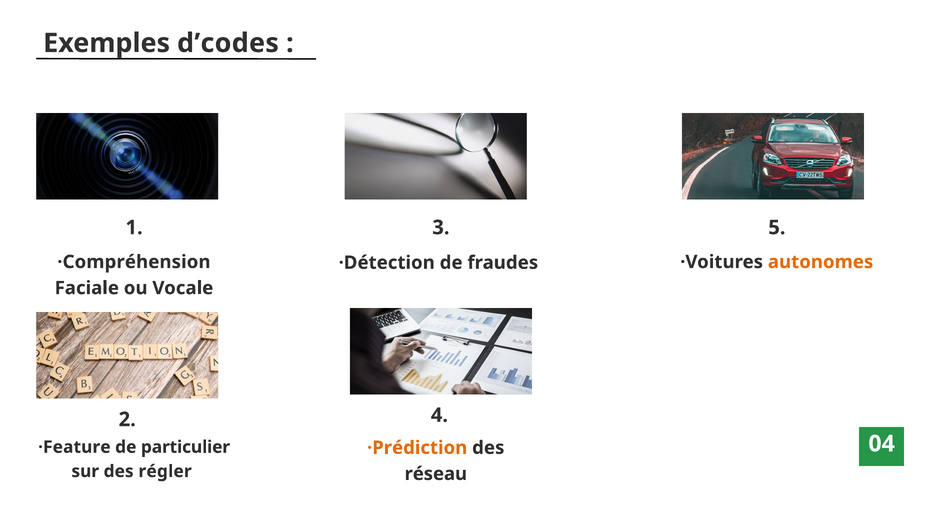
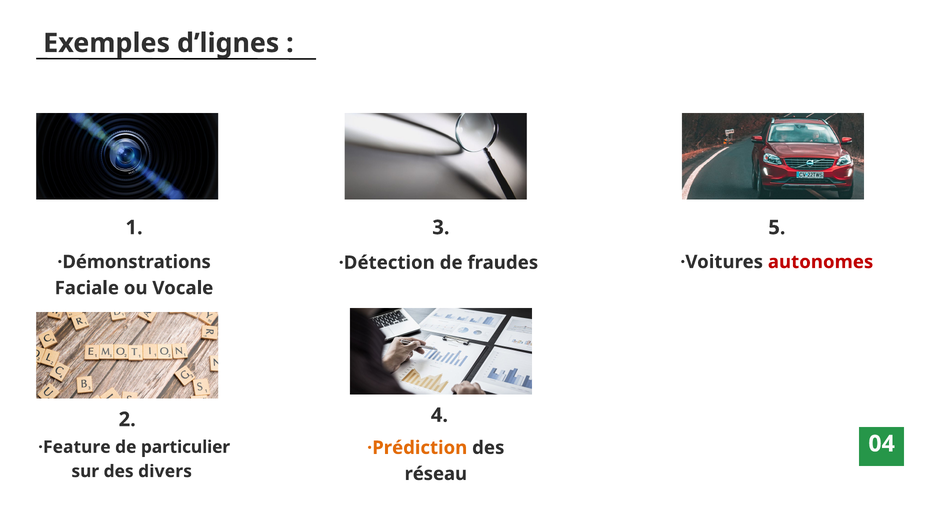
d’codes: d’codes -> d’lignes (228, 43)
·Compréhension: ·Compréhension -> ·Démonstrations (134, 262)
autonomes colour: orange -> red (821, 262)
régler: régler -> divers (165, 472)
